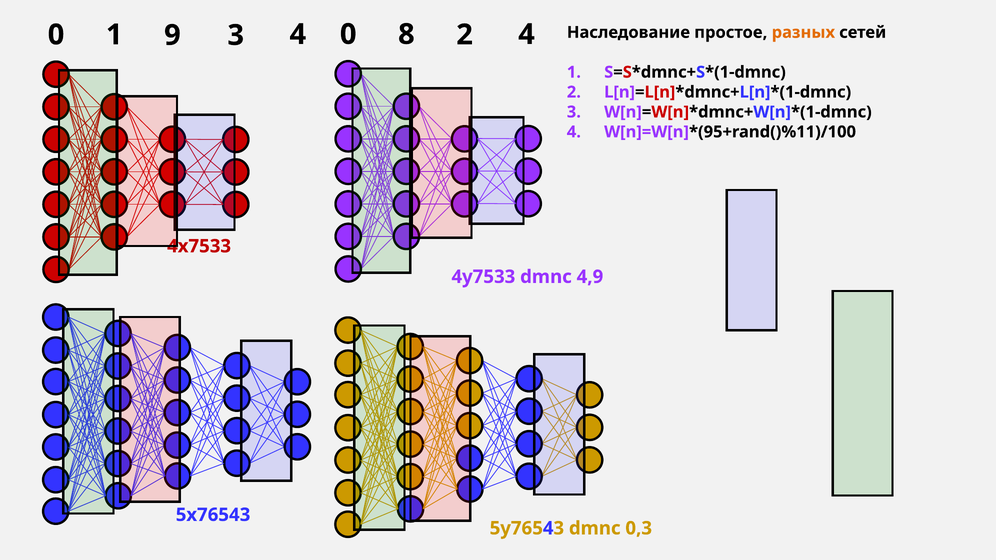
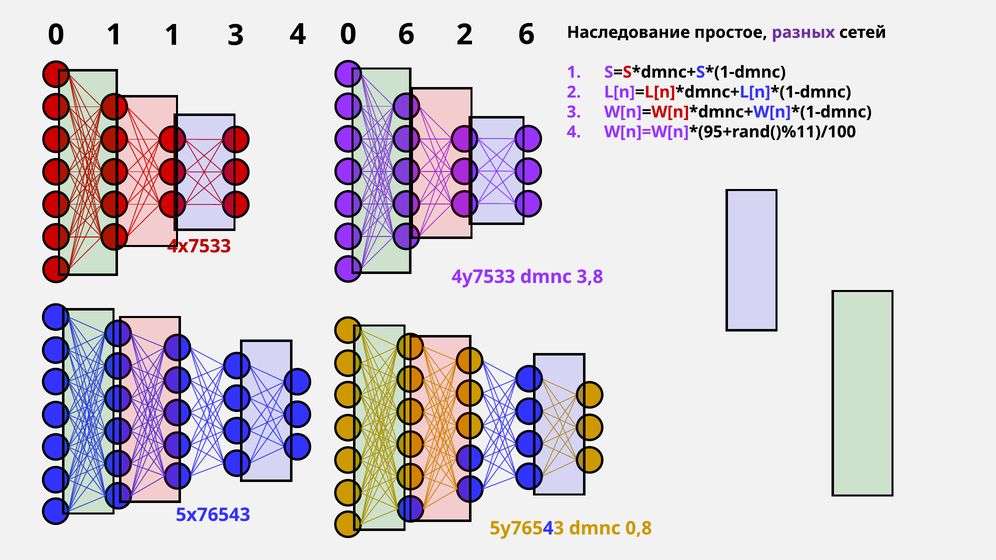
0 8: 8 -> 6 (406, 34)
разных colour: orange -> purple (803, 32)
1 9: 9 -> 1 (172, 35)
3 4: 4 -> 6 (527, 34)
4,9: 4,9 -> 3,8 (590, 277)
0,3: 0,3 -> 0,8 (639, 528)
